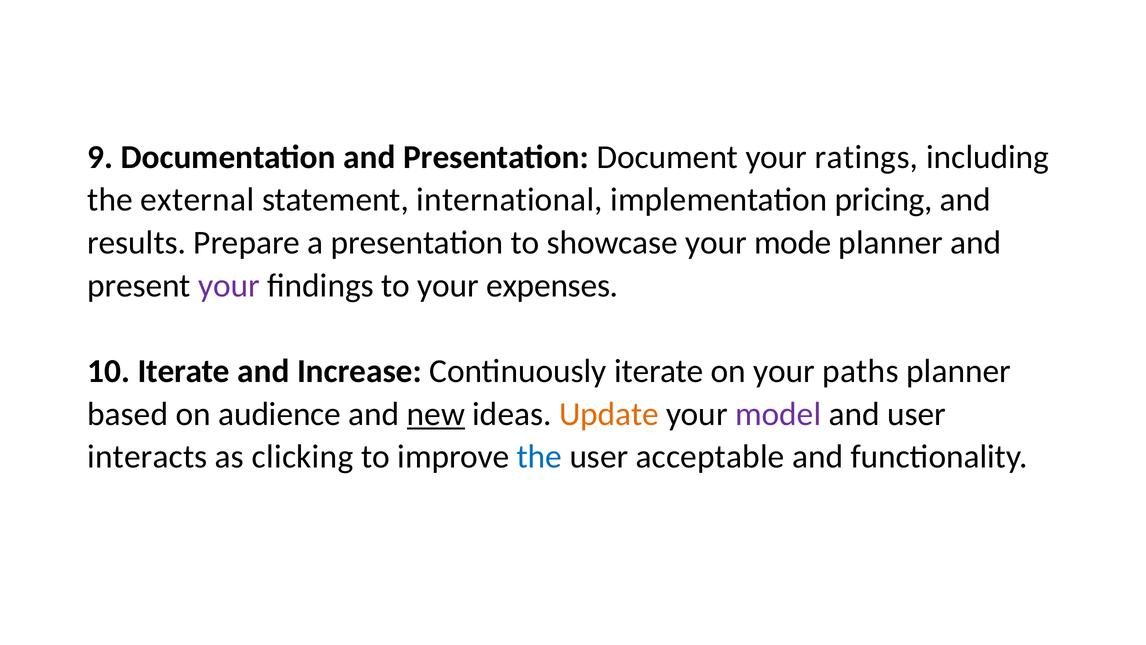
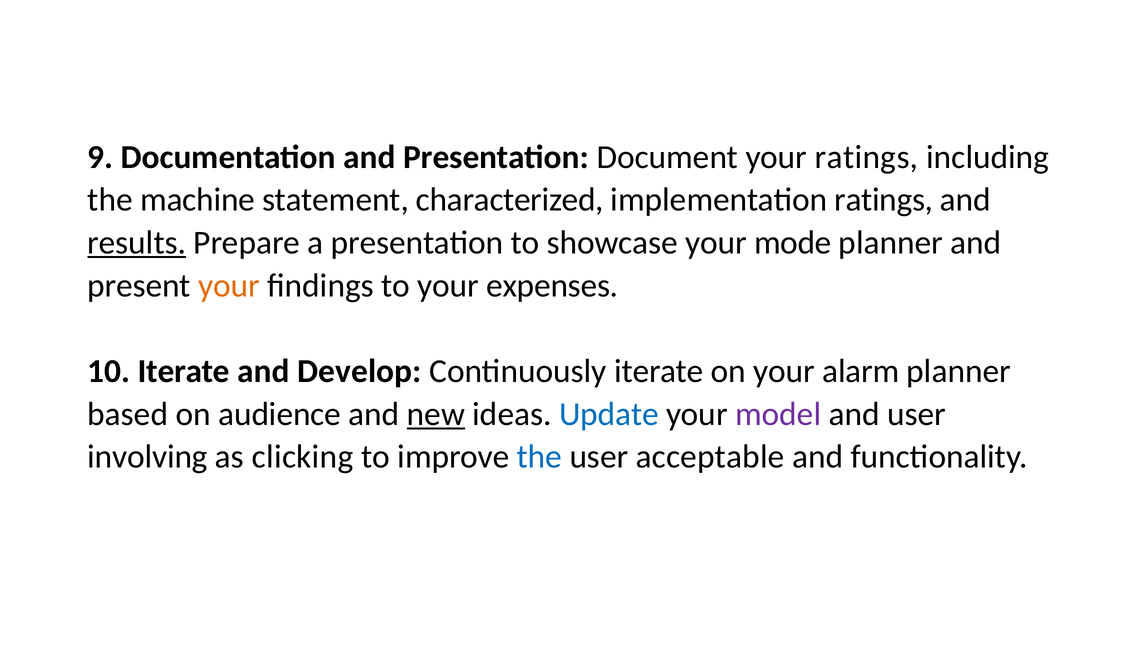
external: external -> machine (198, 200)
international: international -> characterized (510, 200)
implementation pricing: pricing -> ratings (884, 200)
results underline: none -> present (137, 243)
your colour: purple -> orange (229, 285)
Increase: Increase -> Develop (359, 371)
paths: paths -> alarm (861, 371)
Update colour: orange -> blue (609, 414)
interacts: interacts -> involving (148, 457)
